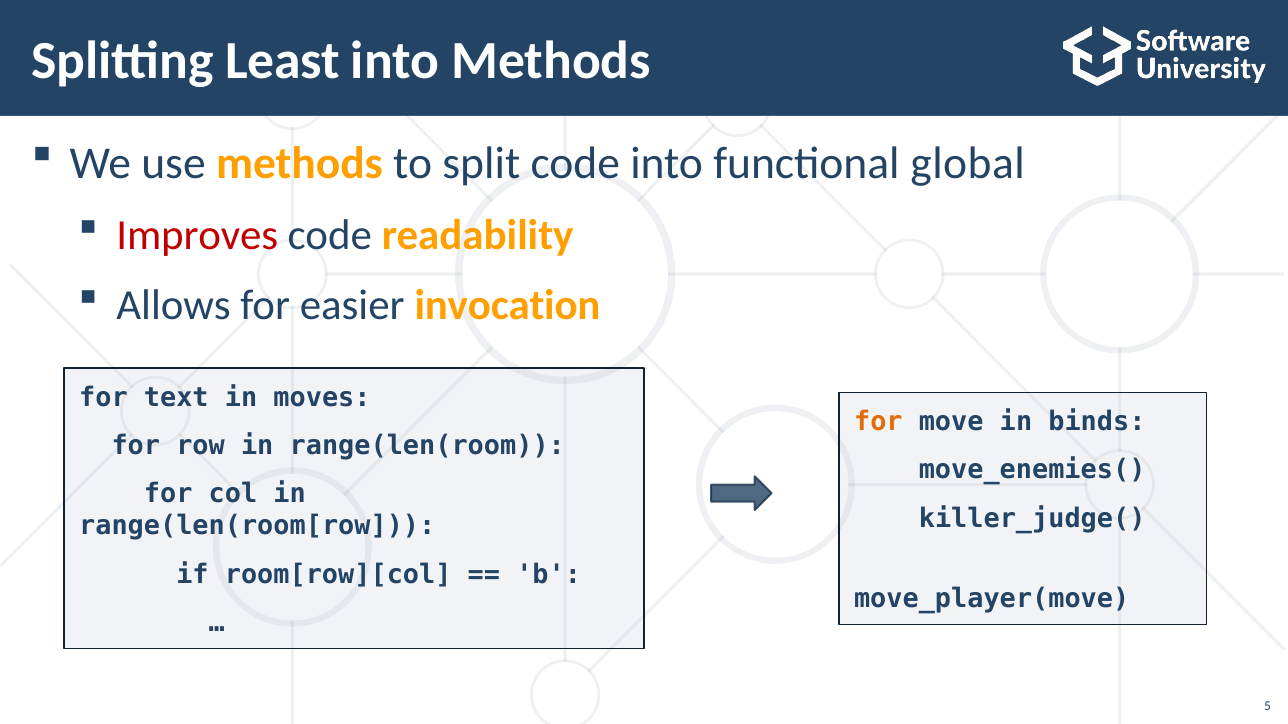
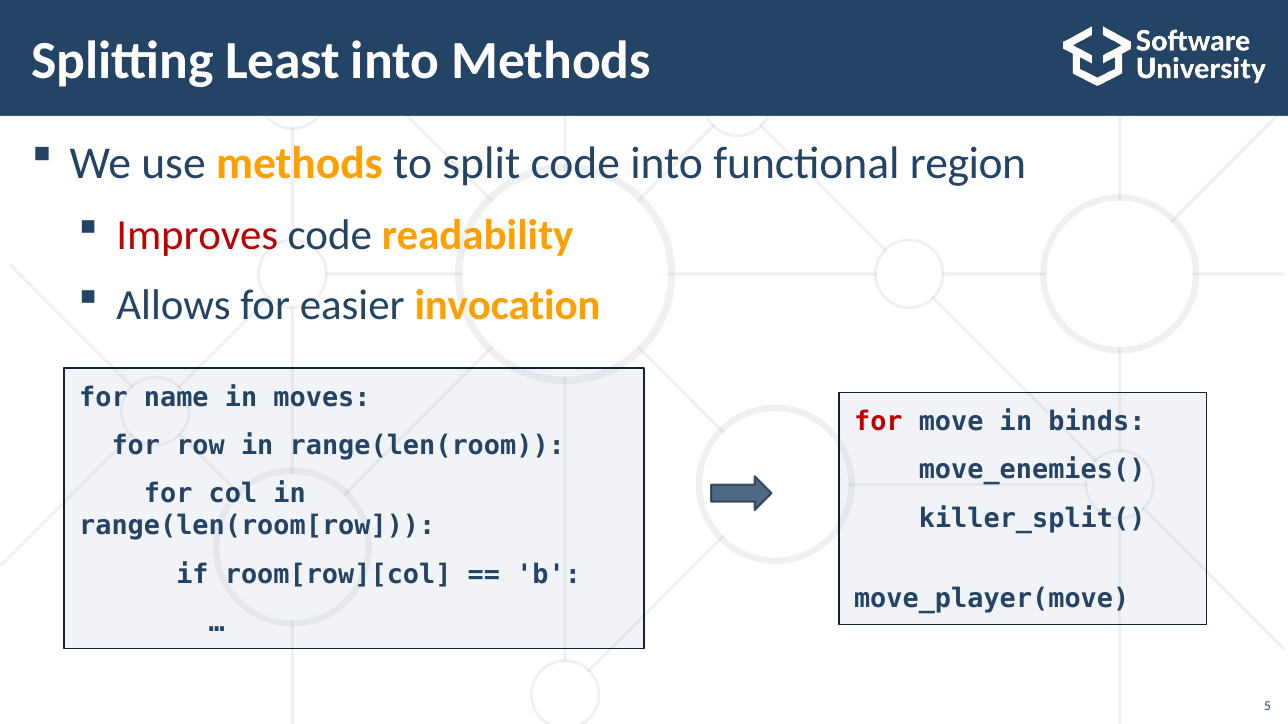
global: global -> region (968, 163)
text: text -> name (176, 398)
for colour: orange -> red (878, 422)
killer_judge(: killer_judge( -> killer_split( (1032, 519)
